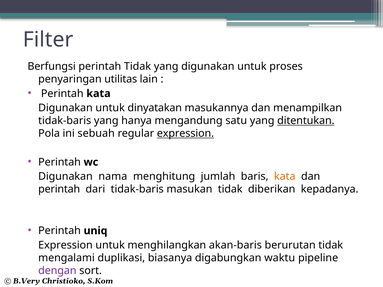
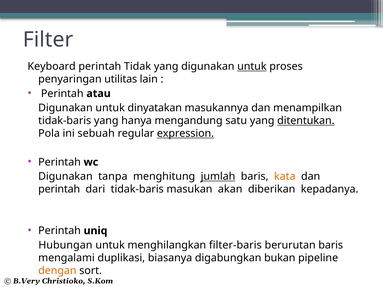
Berfungsi: Berfungsi -> Keyboard (52, 66)
untuk underline: none -> present (252, 66)
Perintah kata: kata -> atau (99, 94)
nama: nama -> tanpa (113, 177)
jumlah underline: none -> present (218, 177)
masukan tidak: tidak -> akan (230, 189)
Expression: Expression -> Hubungan (65, 245)
akan-baris: akan-baris -> filter-baris (235, 245)
berurutan tidak: tidak -> baris (331, 245)
waktu: waktu -> bukan (280, 258)
dengan colour: purple -> orange (57, 271)
